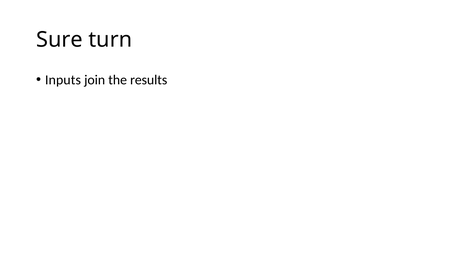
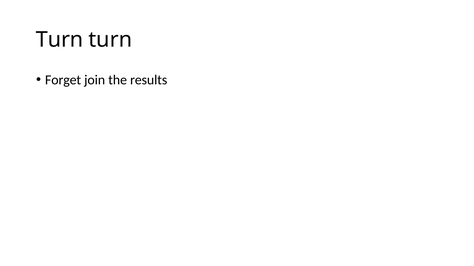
Sure: Sure -> Turn (60, 40)
Inputs: Inputs -> Forget (63, 80)
